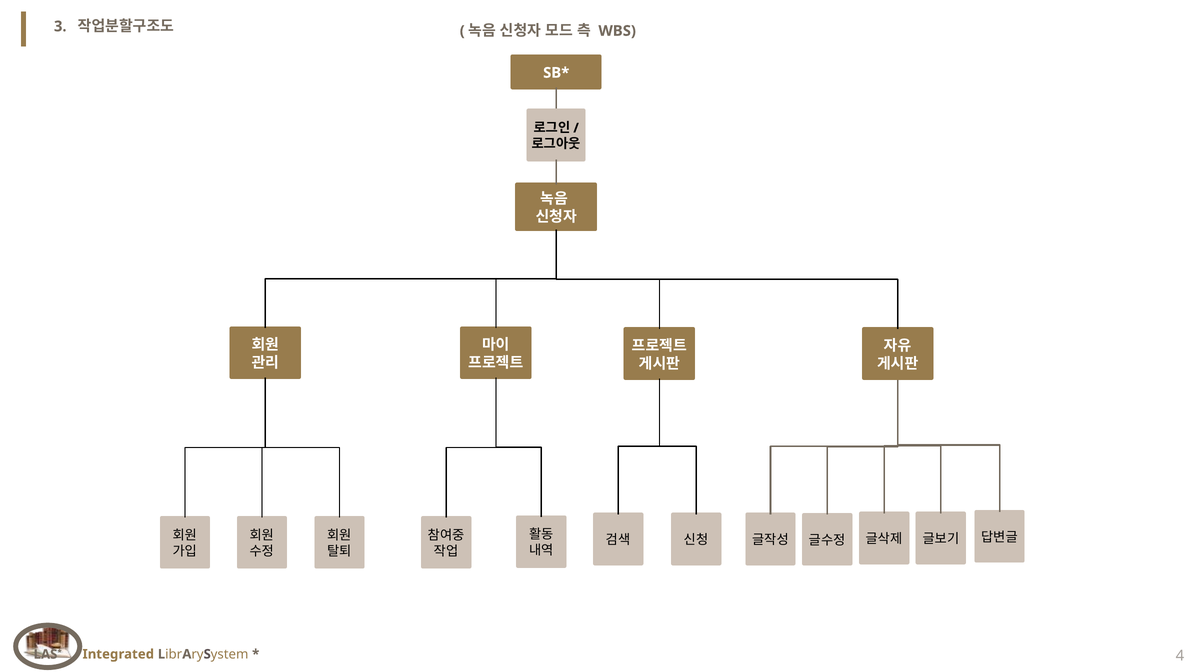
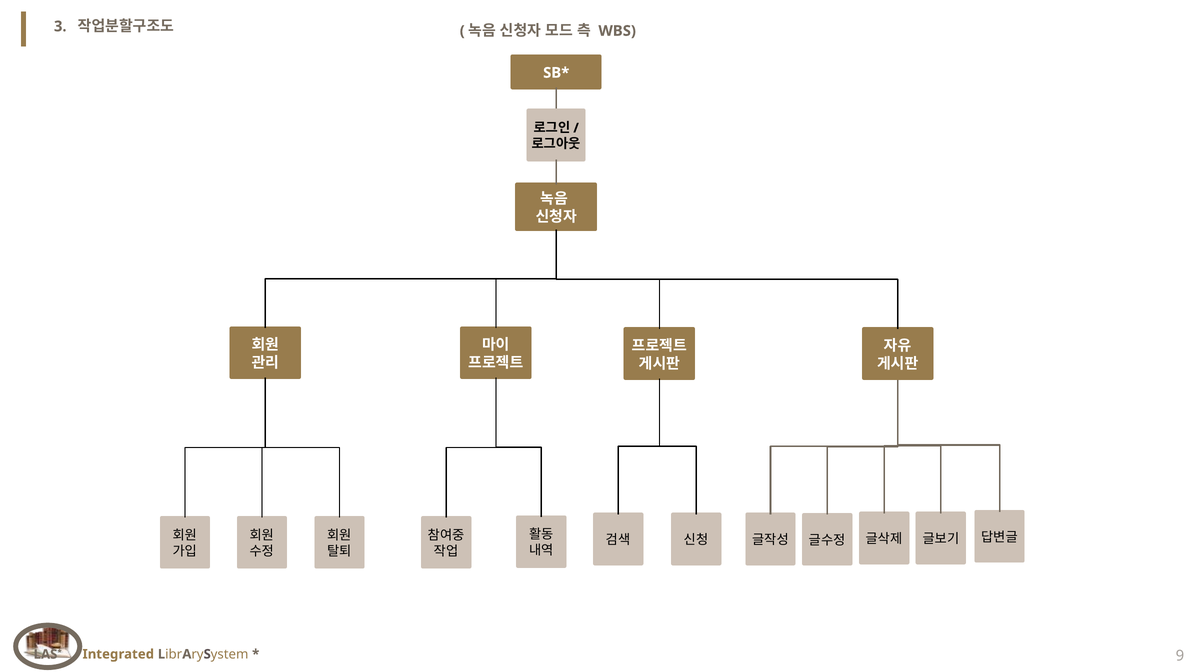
4: 4 -> 9 (1180, 655)
